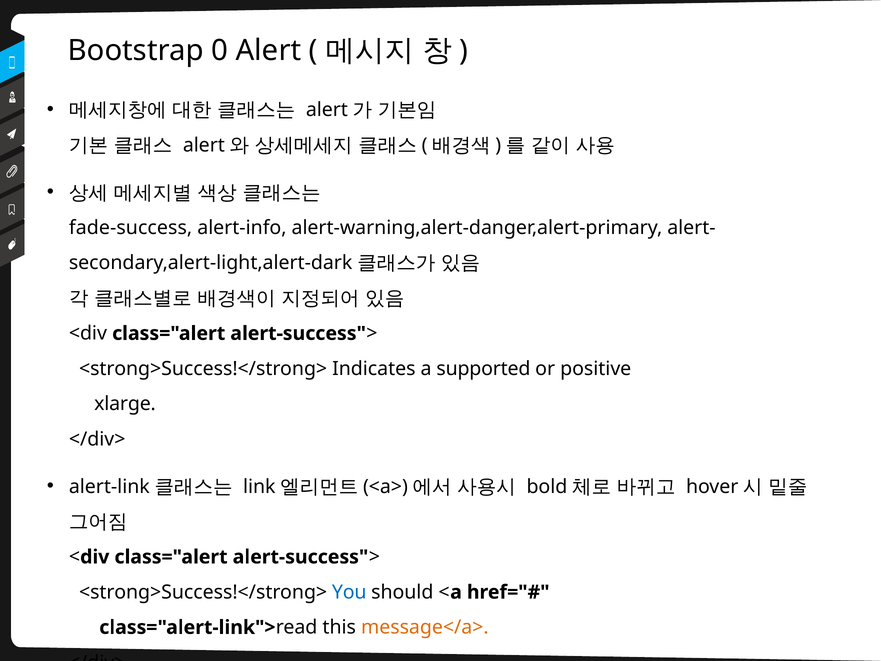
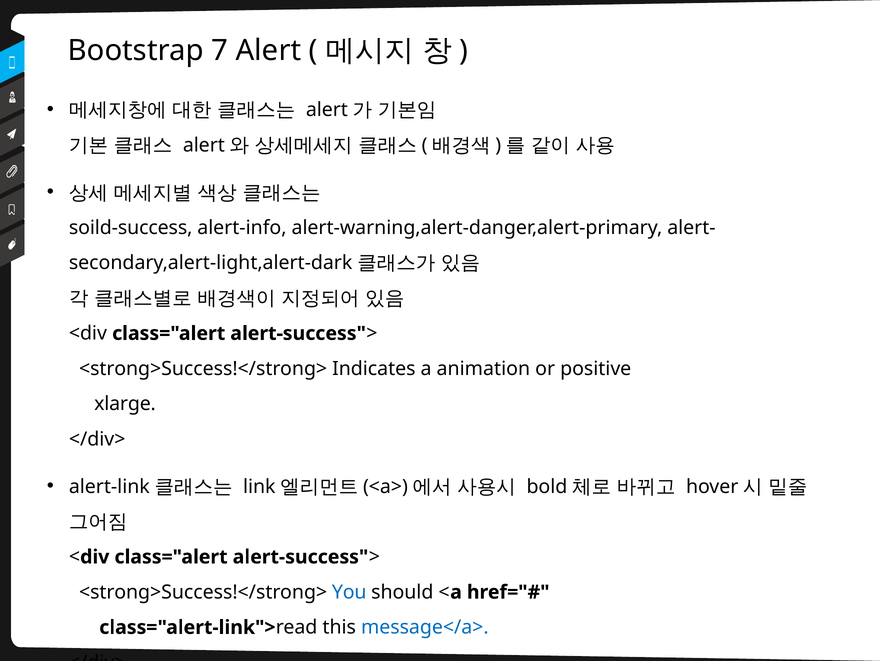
0: 0 -> 7 (220, 50)
fade-success: fade-success -> soild-success (131, 228)
supported: supported -> animation (483, 369)
message</a> colour: orange -> blue (425, 627)
